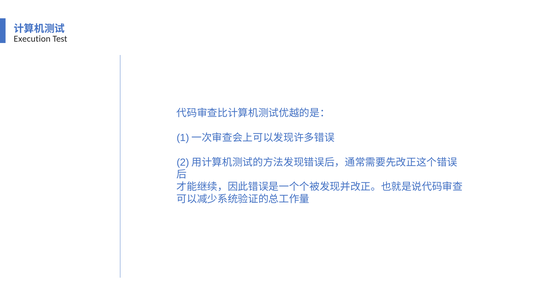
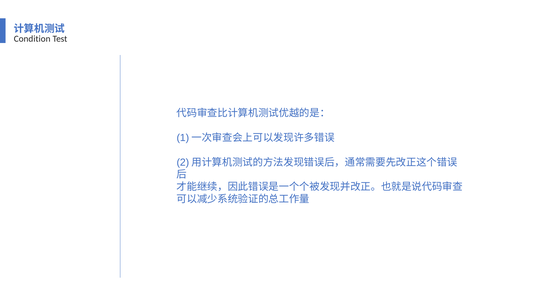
Execution: Execution -> Condition (32, 39)
